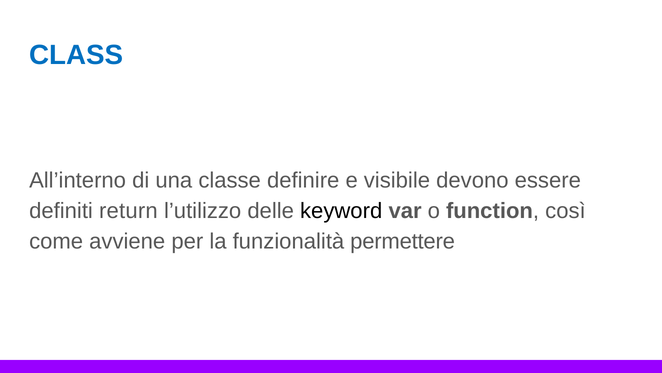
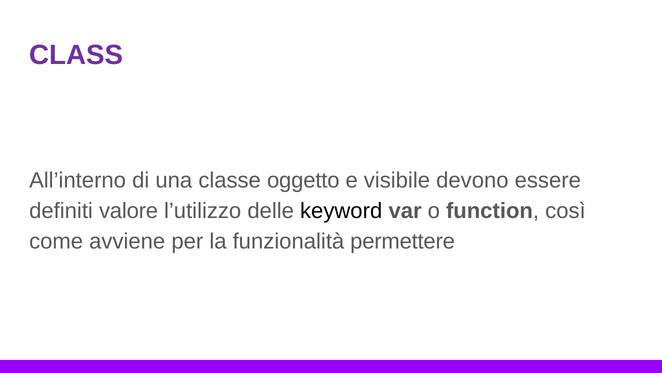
CLASS colour: blue -> purple (76, 55)
definire: definire -> oggetto (303, 180)
return: return -> valore (129, 211)
